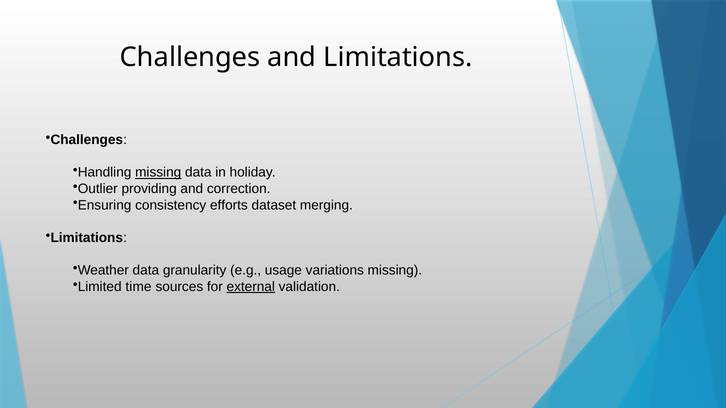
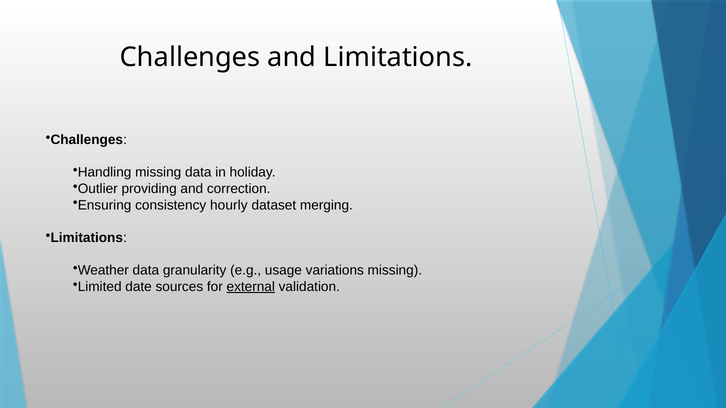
missing underline: present -> none (158, 173)
efforts: efforts -> hourly (229, 205)
time: time -> date (139, 287)
